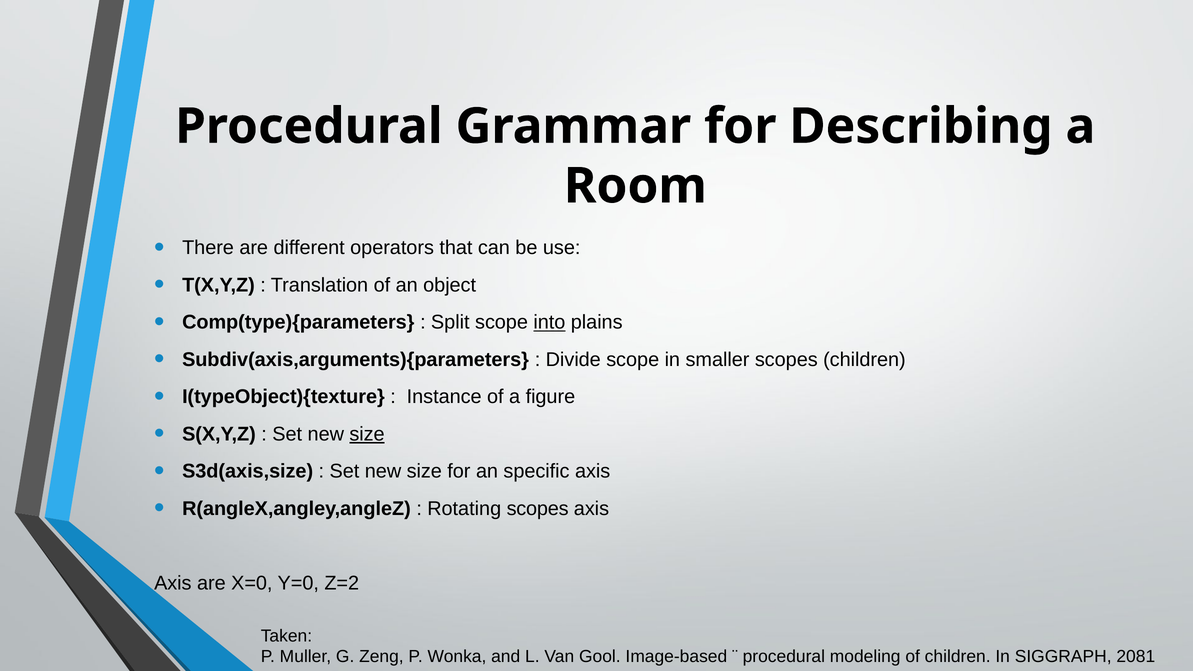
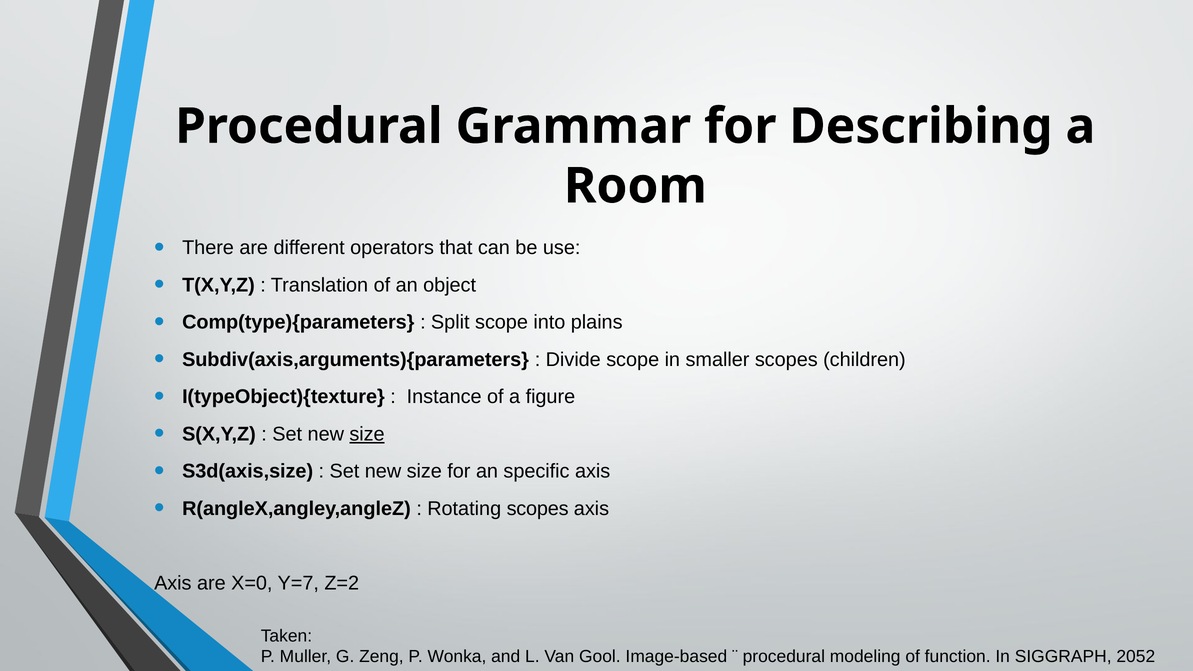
into underline: present -> none (549, 322)
Y=0: Y=0 -> Y=7 (298, 583)
of children: children -> function (958, 657)
2081: 2081 -> 2052 (1136, 657)
